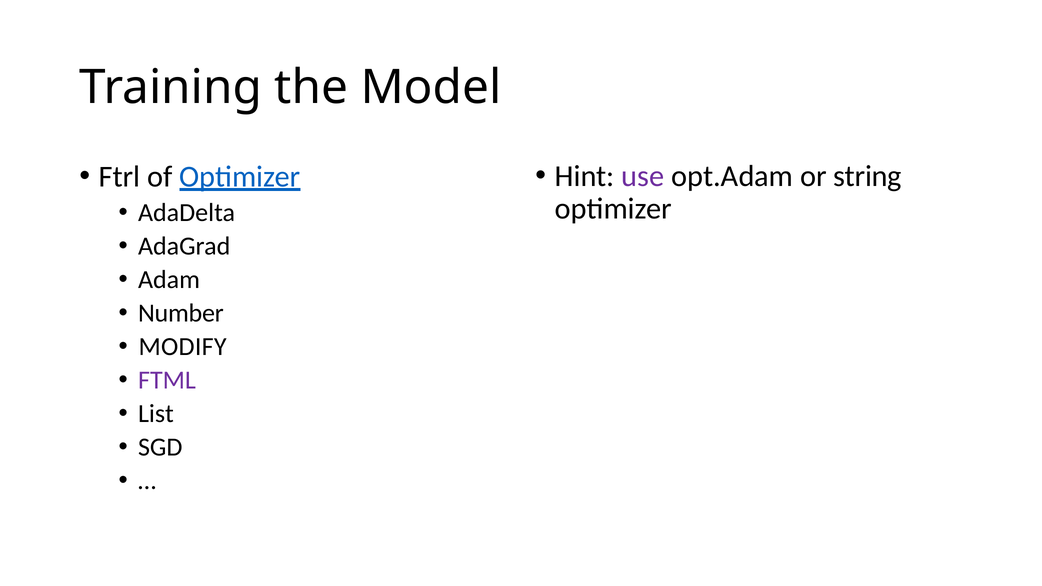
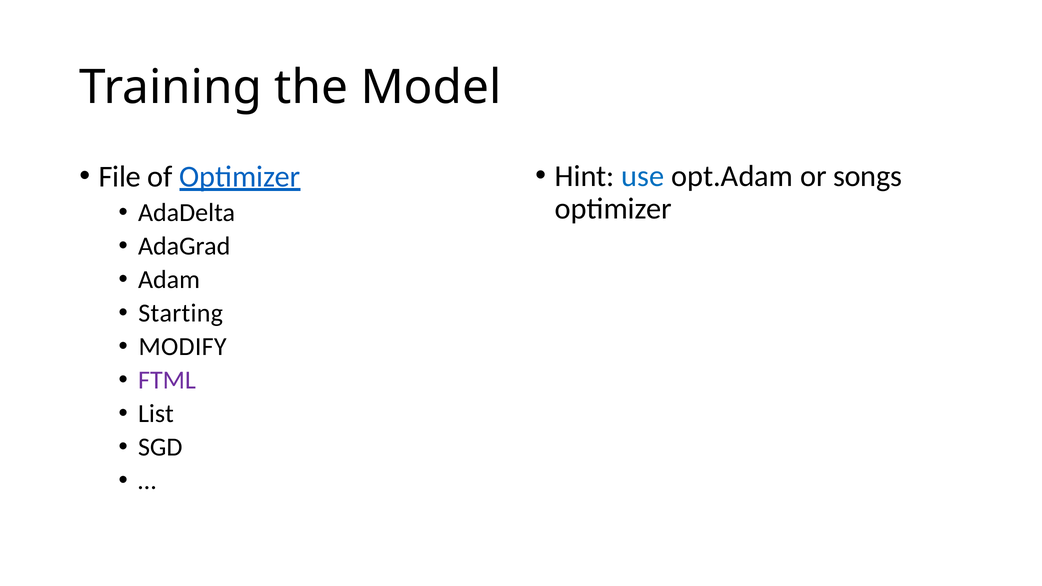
use colour: purple -> blue (643, 176)
string: string -> songs (868, 176)
Ftrl: Ftrl -> File (120, 177)
Number: Number -> Starting (181, 313)
